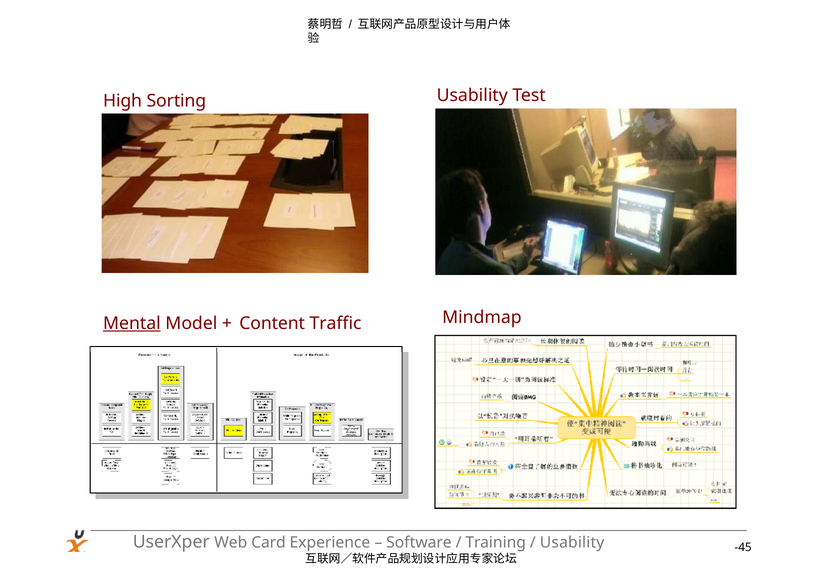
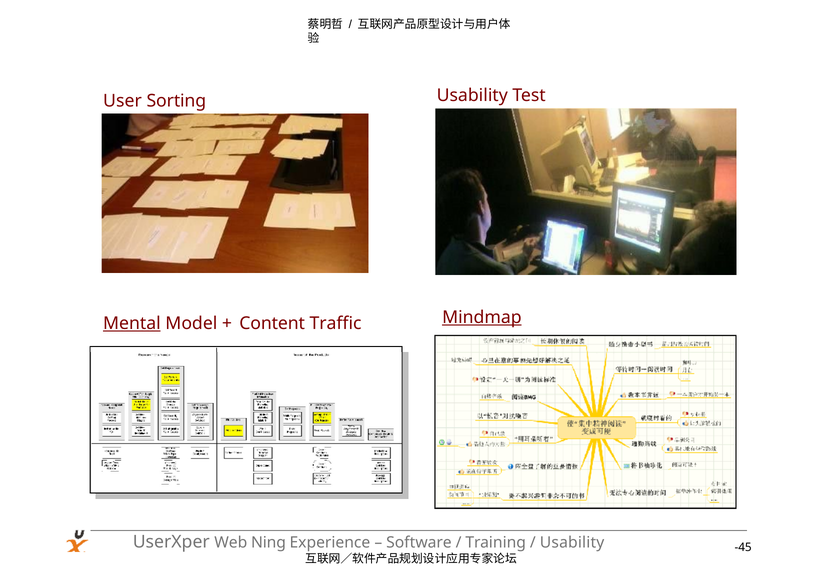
High: High -> User (122, 101)
Mindmap underline: none -> present (482, 318)
Card: Card -> Ning (268, 543)
